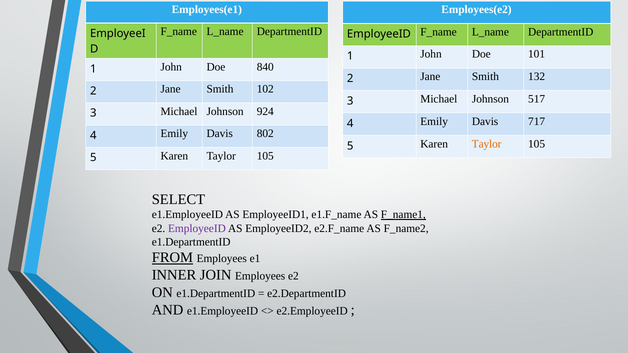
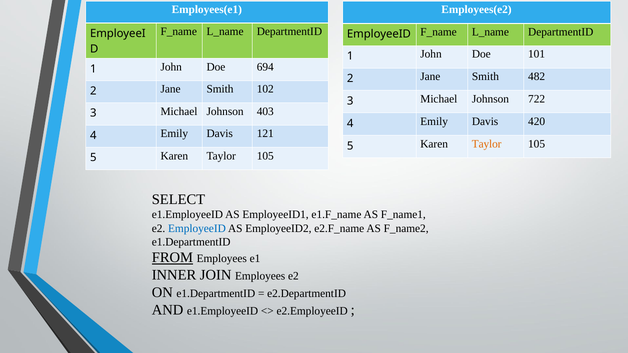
840: 840 -> 694 (265, 67)
132: 132 -> 482 (537, 77)
517: 517 -> 722 (537, 99)
924: 924 -> 403 (265, 111)
717: 717 -> 420 (537, 121)
802: 802 -> 121 (265, 134)
F_name1 underline: present -> none (403, 215)
EmployeeID colour: purple -> blue (197, 228)
